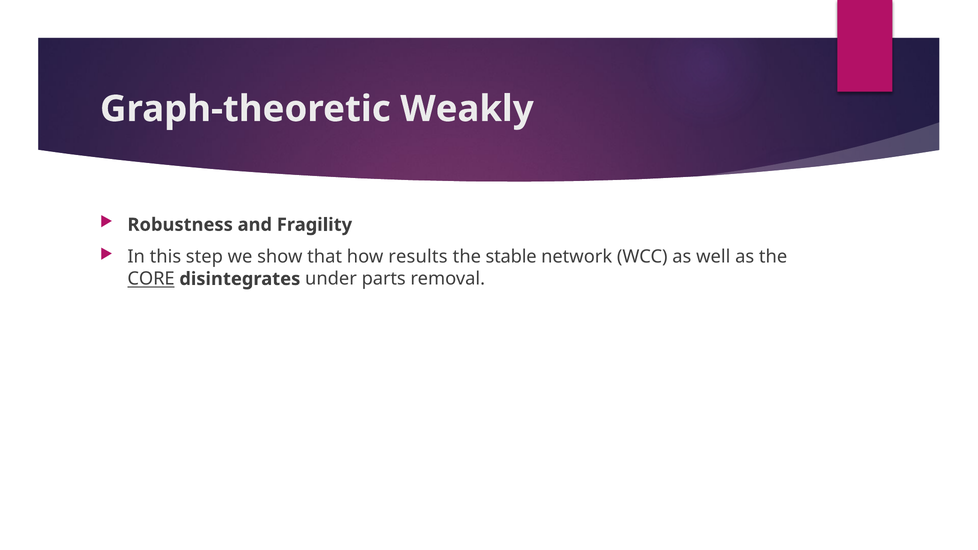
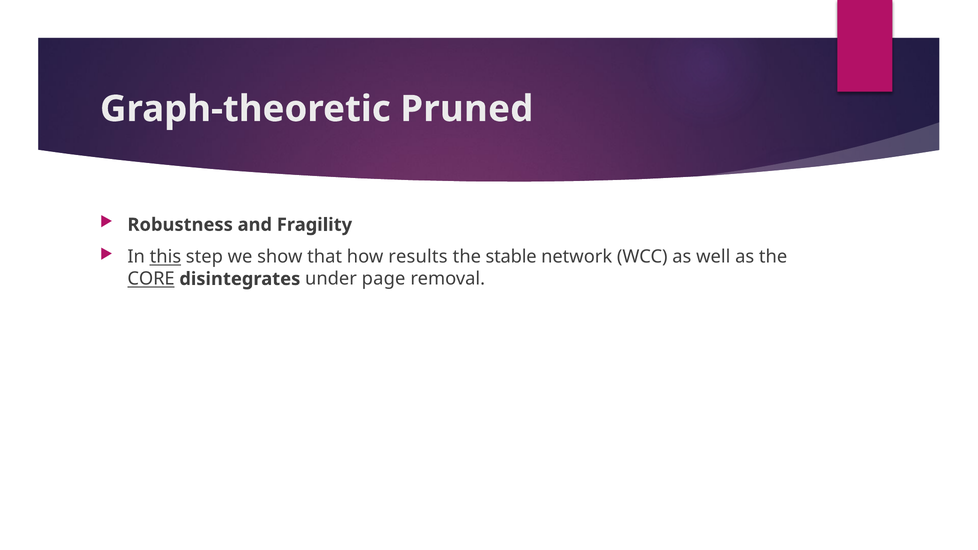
Weakly: Weakly -> Pruned (467, 109)
this underline: none -> present (165, 257)
parts: parts -> page (384, 279)
